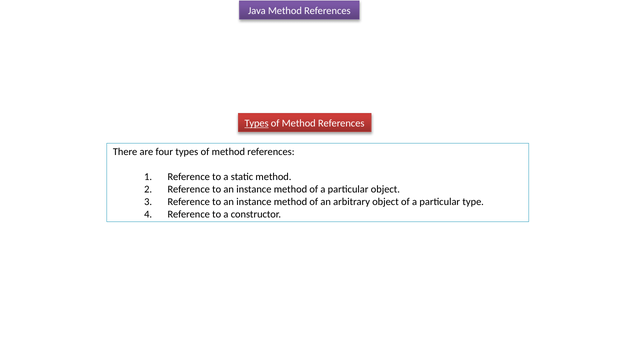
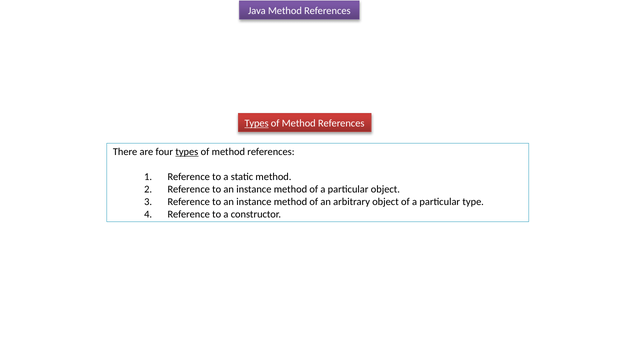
types underline: none -> present (187, 152)
